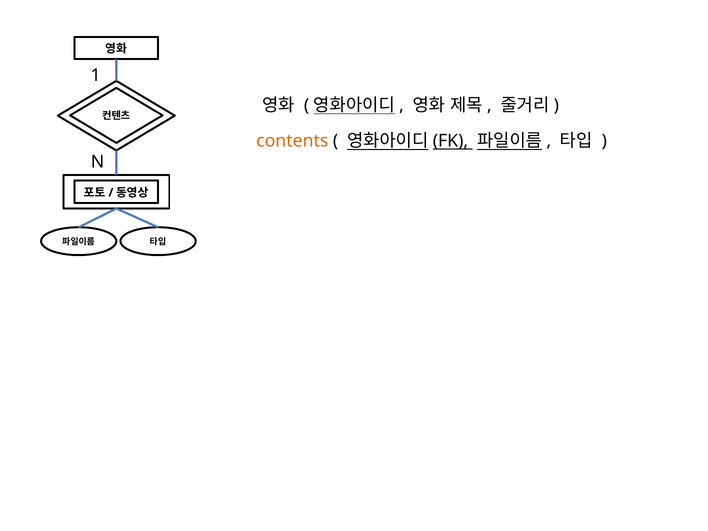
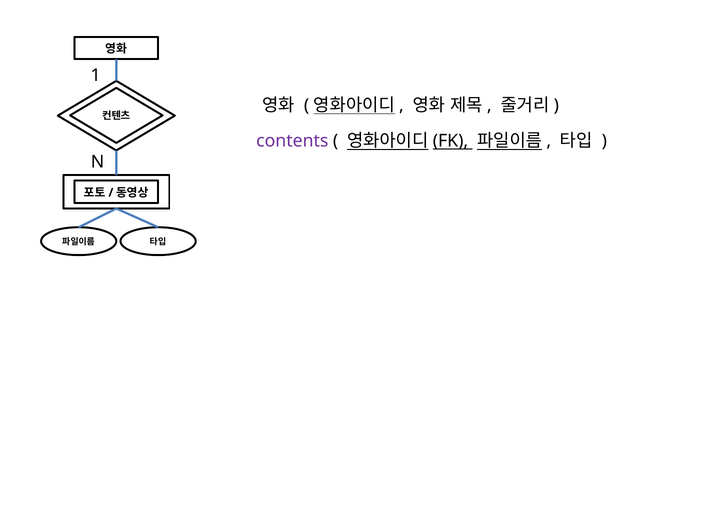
contents colour: orange -> purple (292, 141)
